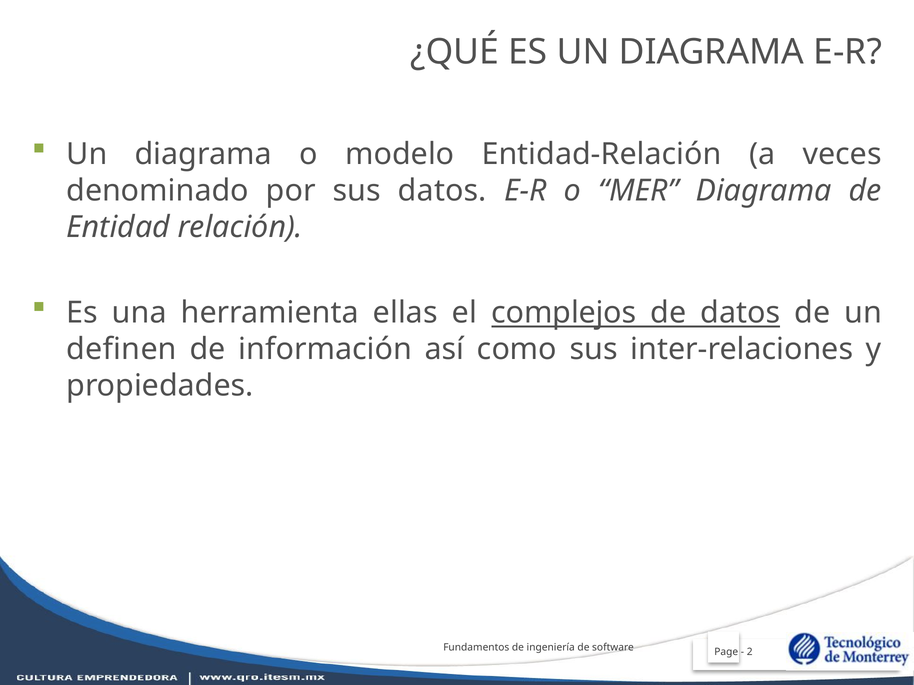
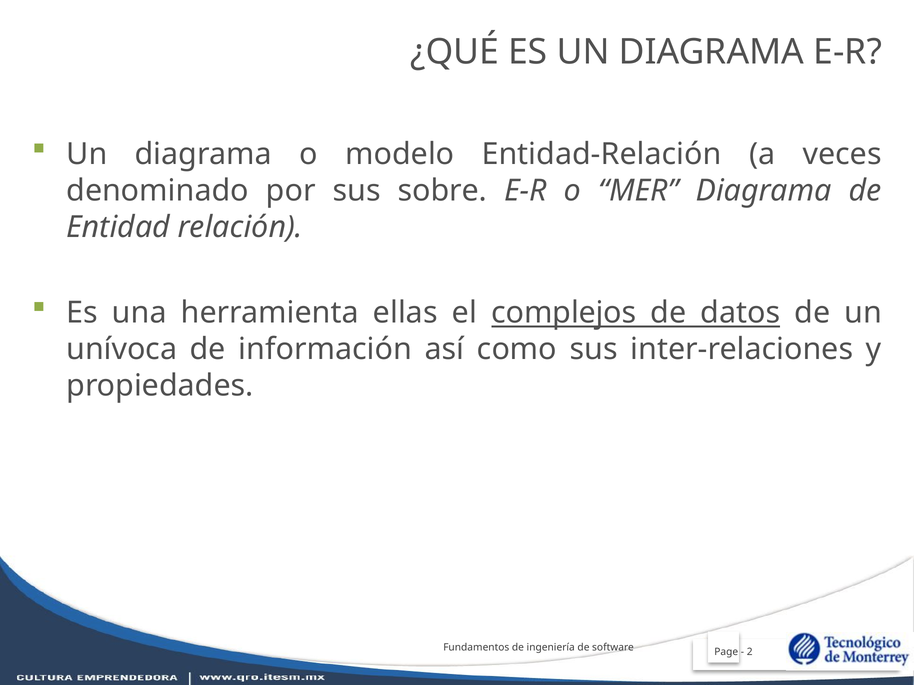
sus datos: datos -> sobre (442, 191)
definen: definen -> unívoca (122, 349)
